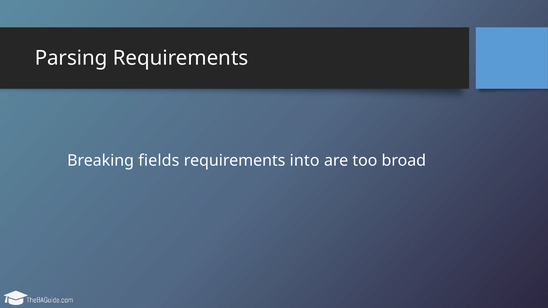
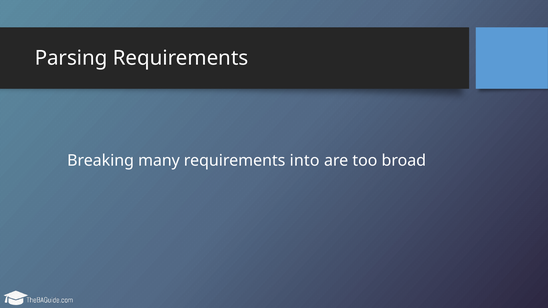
fields: fields -> many (159, 161)
